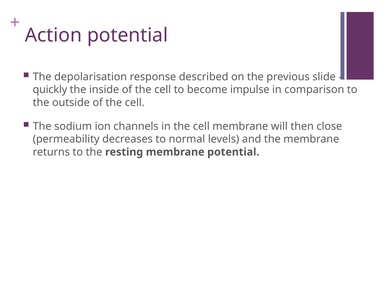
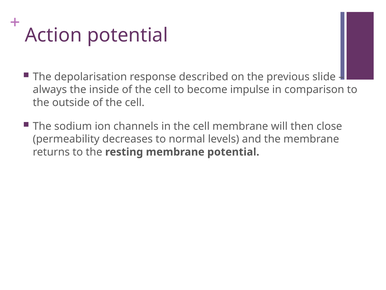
quickly: quickly -> always (50, 90)
